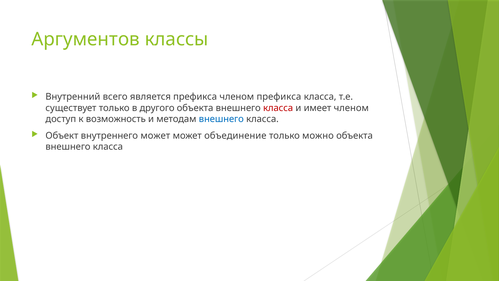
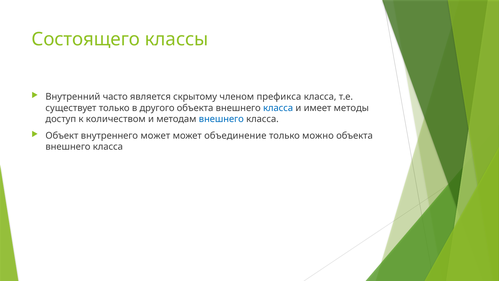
Аргументов: Аргументов -> Состоящего (86, 39)
всего: всего -> часто (115, 97)
является префикса: префикса -> скрытому (195, 97)
класса colour: red -> blue (278, 108)
имеет членом: членом -> методы (351, 108)
возможность: возможность -> количеством (116, 119)
